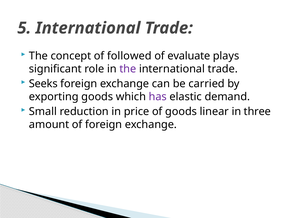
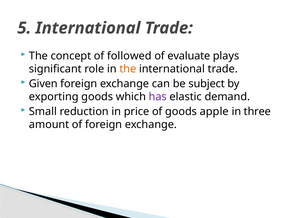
the colour: purple -> orange (128, 69)
Seeks: Seeks -> Given (43, 83)
carried: carried -> subject (207, 83)
linear: linear -> apple (214, 111)
